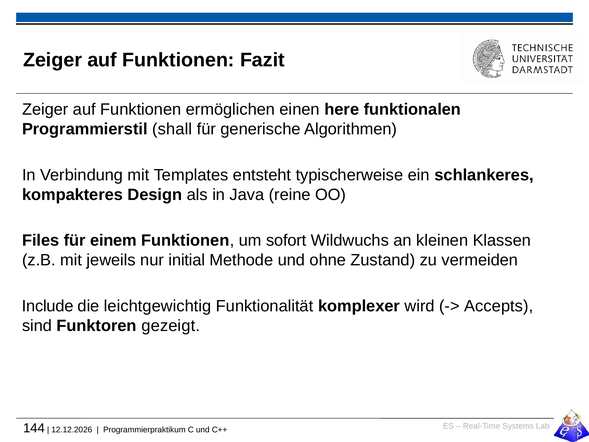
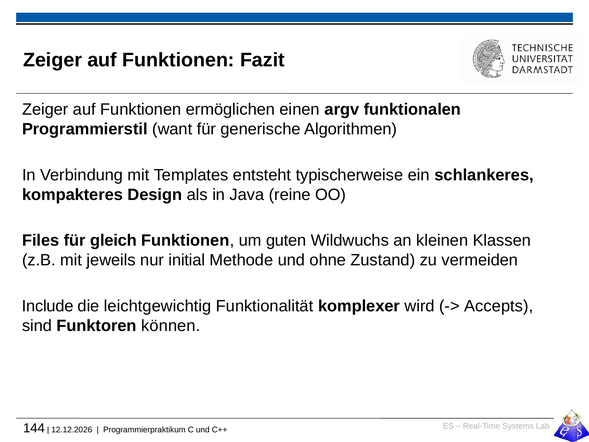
here: here -> argv (342, 110)
shall: shall -> want (172, 129)
einem: einem -> gleich (113, 240)
sofort: sofort -> guten (286, 240)
gezeigt: gezeigt -> können (171, 326)
